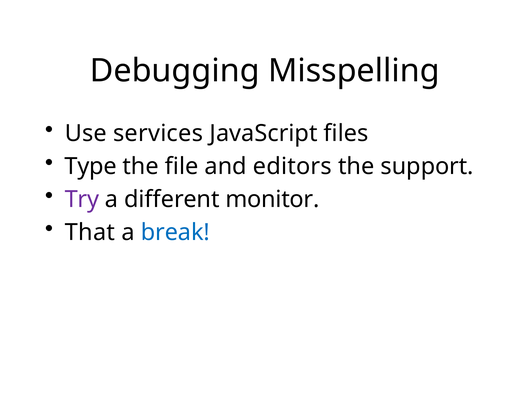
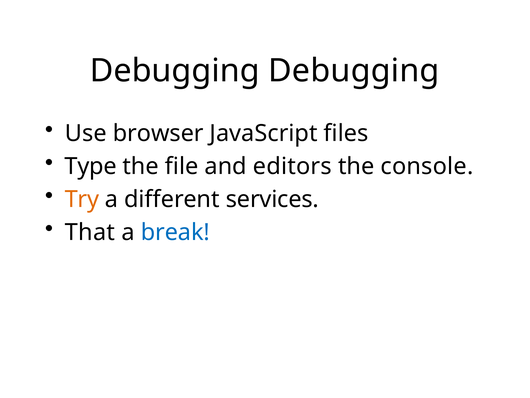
Debugging Misspelling: Misspelling -> Debugging (354, 71)
services: services -> browser (158, 133)
support: support -> console (427, 166)
Try colour: purple -> orange (82, 199)
monitor: monitor -> services (272, 199)
